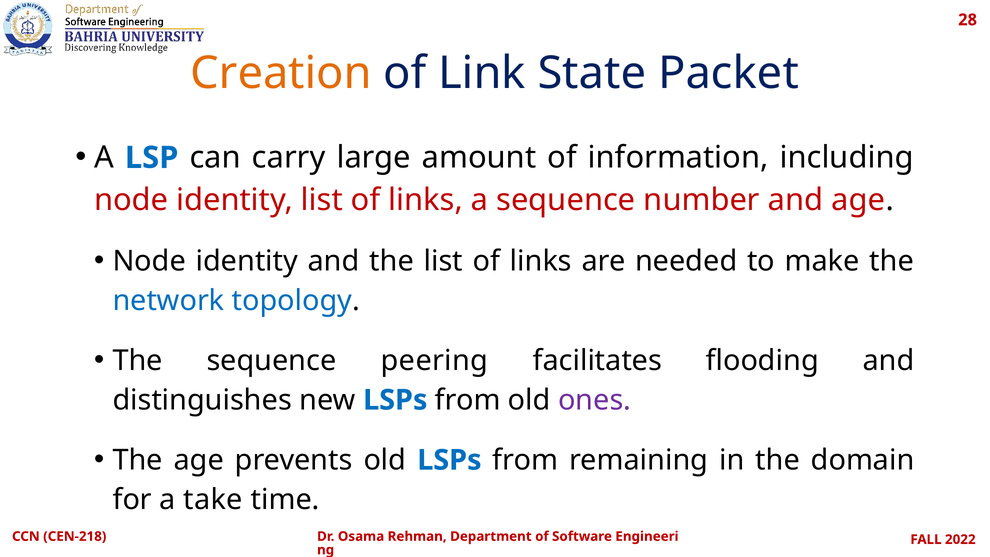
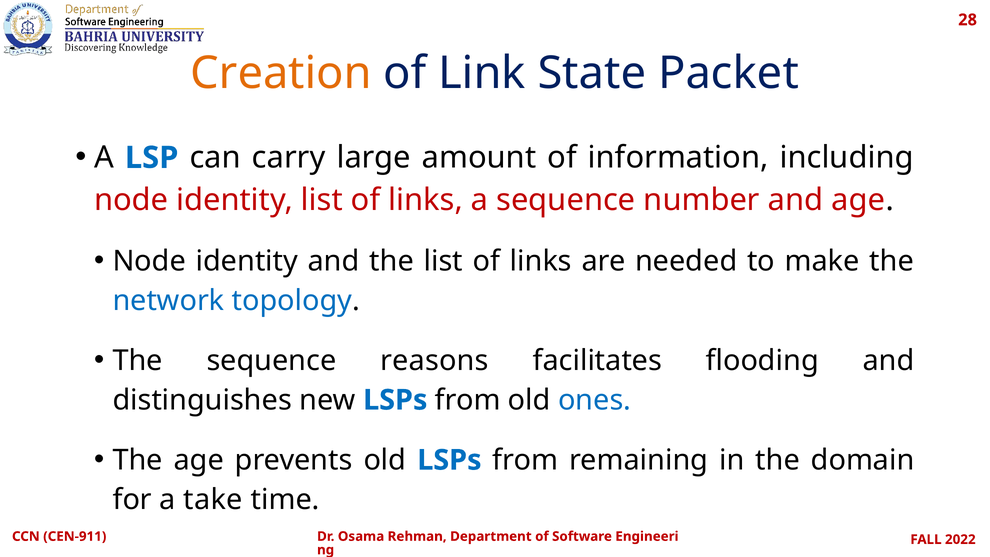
peering: peering -> reasons (435, 361)
ones colour: purple -> blue (595, 400)
CEN-218: CEN-218 -> CEN-911 (75, 536)
